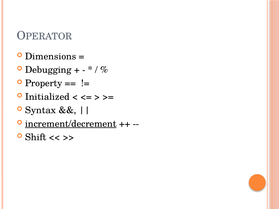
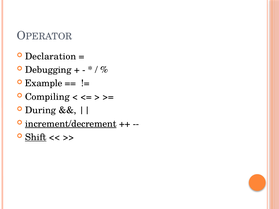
Dimensions: Dimensions -> Declaration (51, 56)
Property: Property -> Example (44, 83)
Initialized: Initialized -> Compiling (47, 97)
Syntax: Syntax -> During (41, 110)
Shift underline: none -> present (36, 137)
